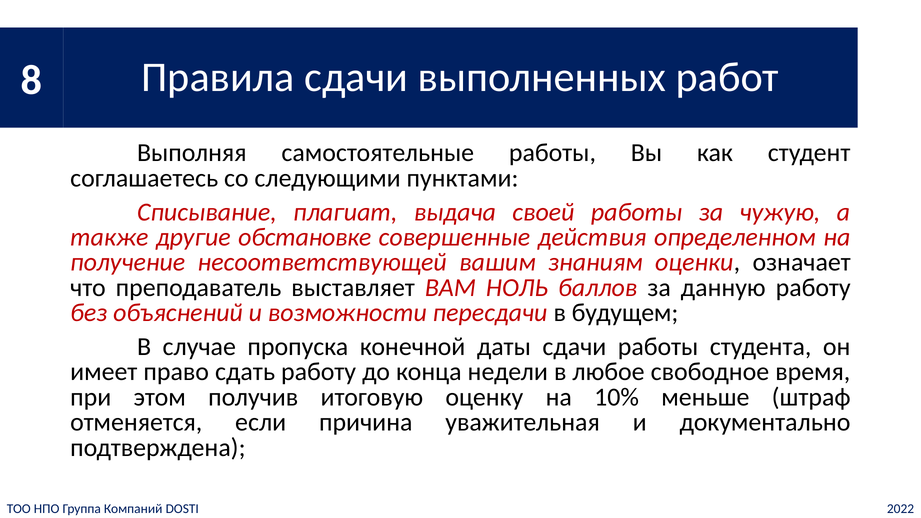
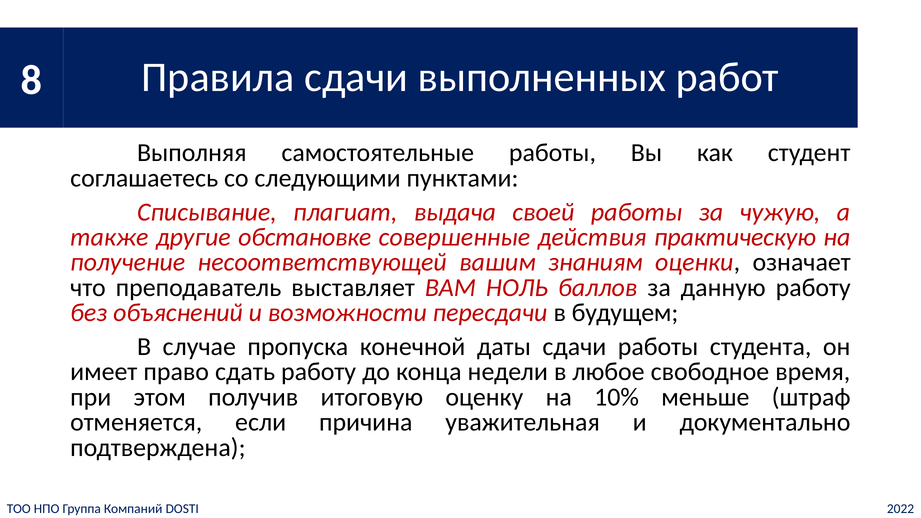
определенном: определенном -> практическую (735, 237)
